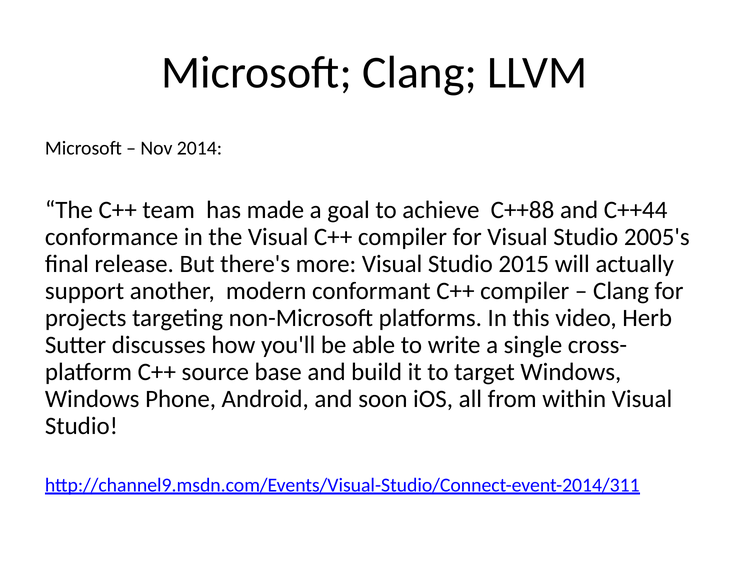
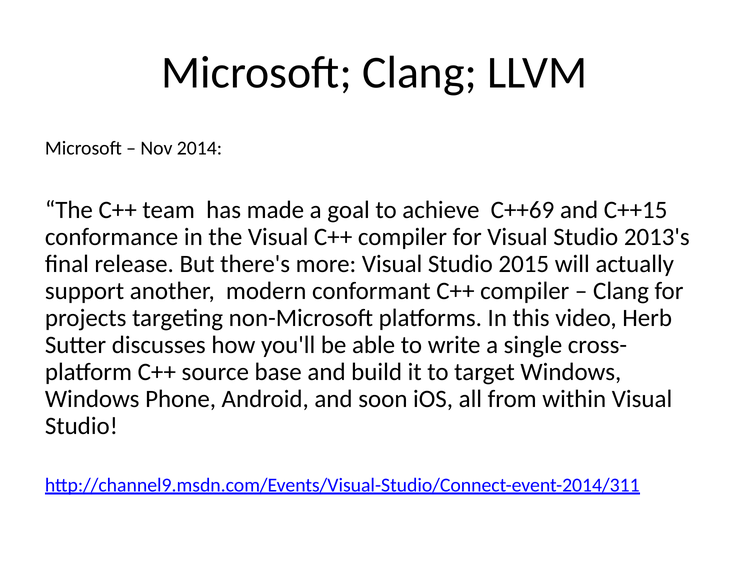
C++88: C++88 -> C++69 (522, 210)
C++44: C++44 -> C++15 (636, 210)
2005's: 2005's -> 2013's (657, 237)
